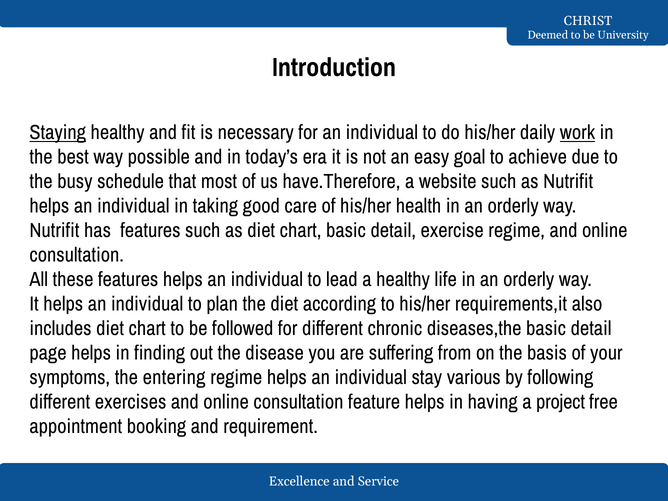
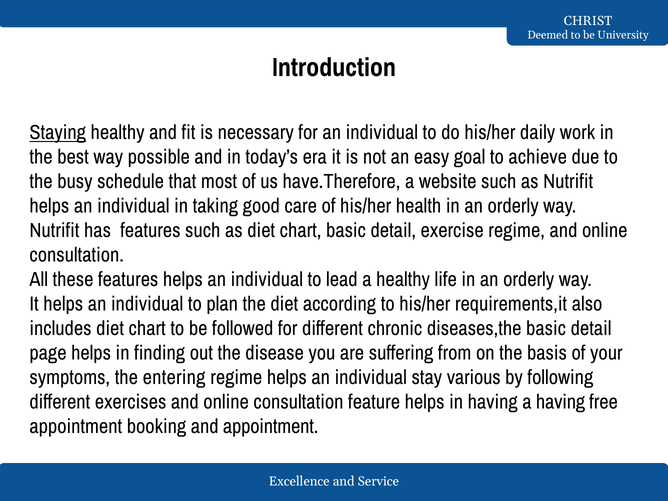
work underline: present -> none (577, 133)
a project: project -> having (561, 402)
and requirement: requirement -> appointment (271, 426)
